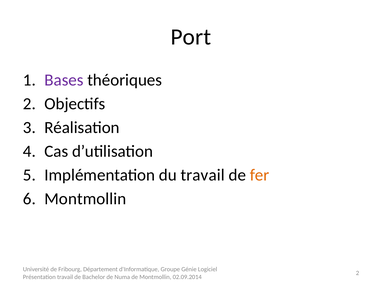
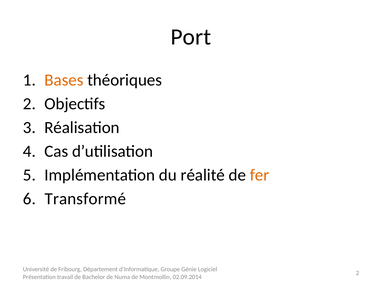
Bases colour: purple -> orange (64, 80)
du travail: travail -> réalité (203, 175)
Montmollin: Montmollin -> Transformé (85, 199)
